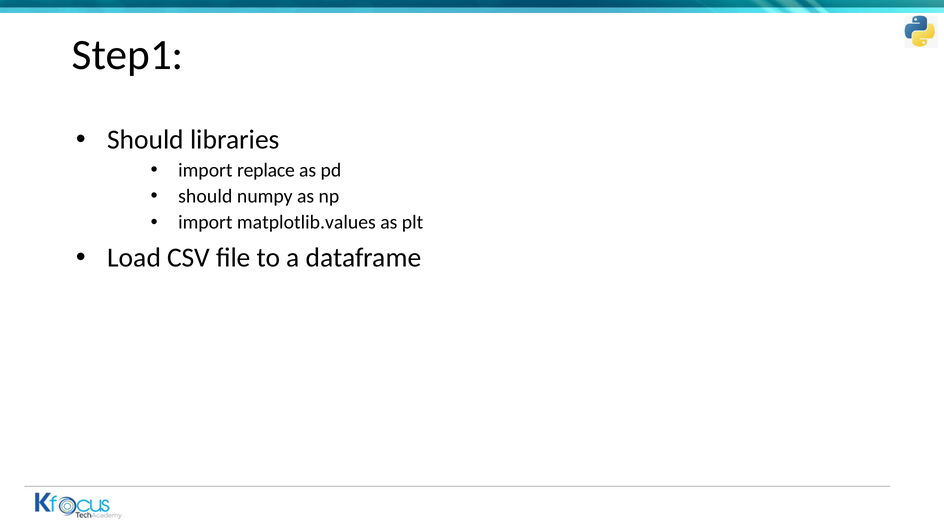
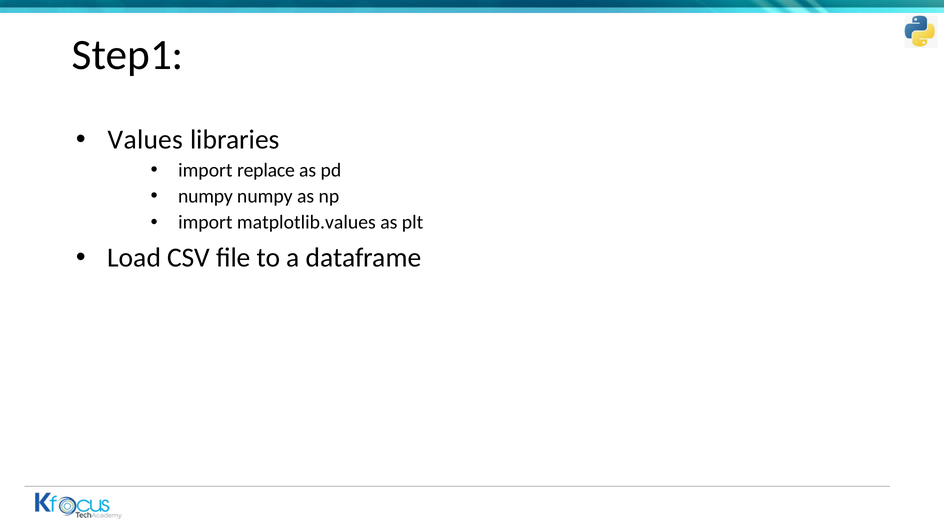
Should: Should -> Values (145, 140)
should: should -> numpy (205, 196)
